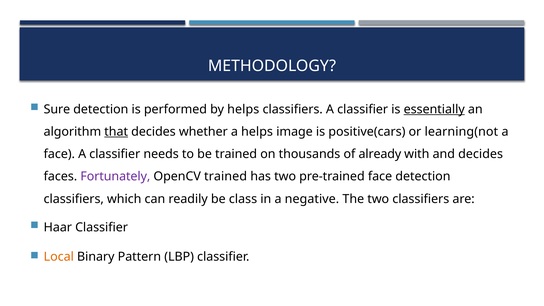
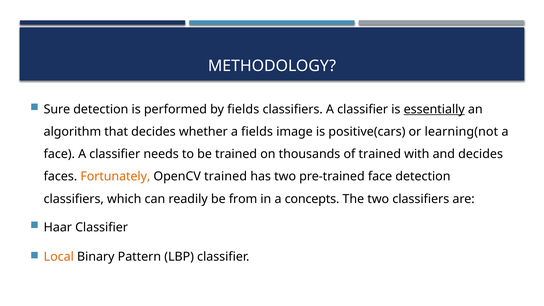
by helps: helps -> fields (243, 109)
that underline: present -> none (116, 132)
a helps: helps -> fields (257, 132)
of already: already -> trained (380, 154)
Fortunately colour: purple -> orange (115, 177)
class: class -> from (243, 199)
negative: negative -> concepts (312, 199)
